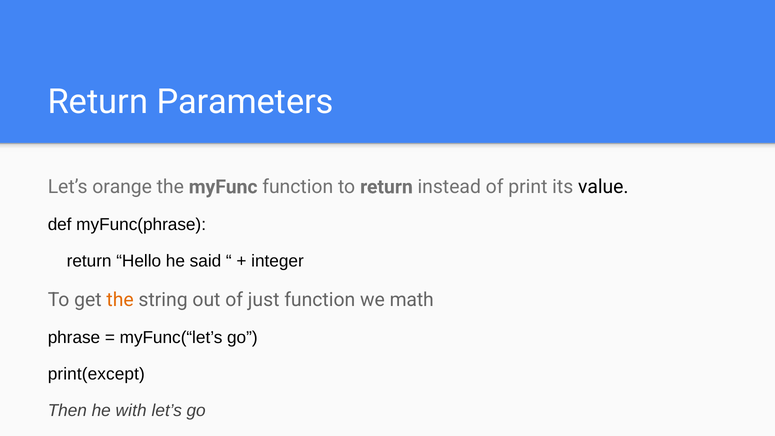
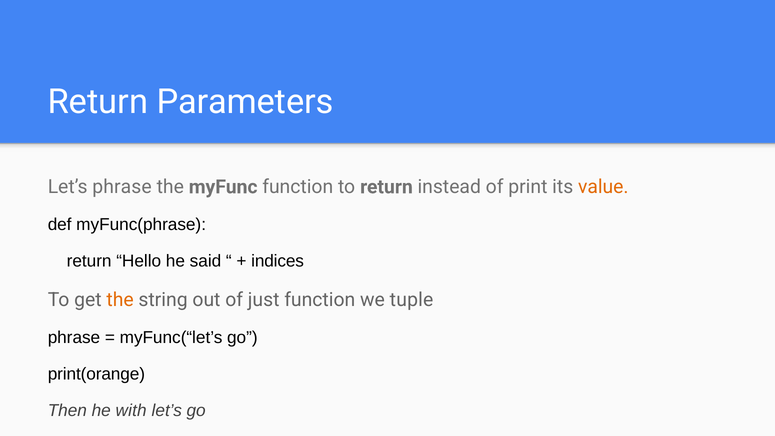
Let’s orange: orange -> phrase (122, 187)
value colour: black -> orange (603, 187)
integer: integer -> indices (278, 261)
math: math -> tuple (412, 300)
print(except: print(except -> print(orange (96, 374)
